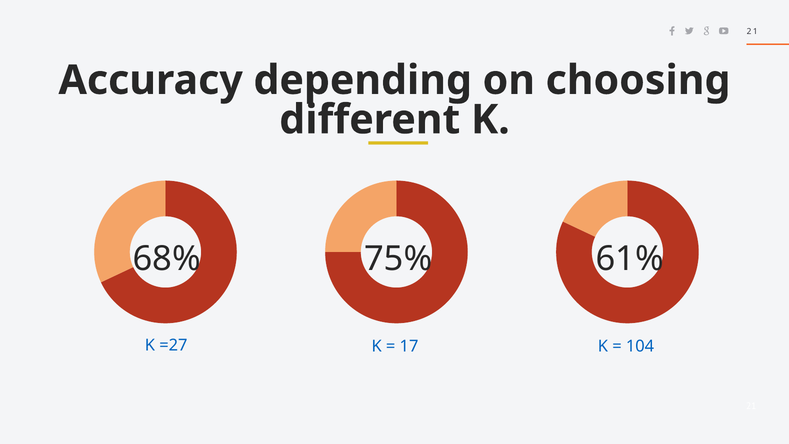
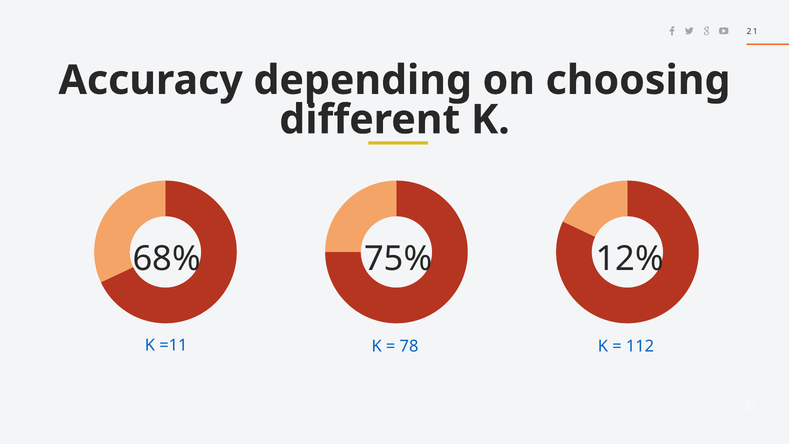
61%: 61% -> 12% (630, 259)
=27: =27 -> =11 (173, 345)
17: 17 -> 78 (409, 346)
104: 104 -> 112 (640, 346)
